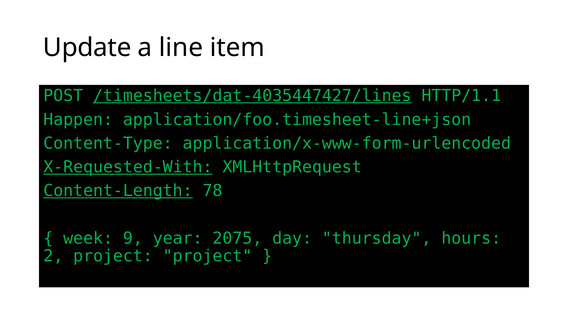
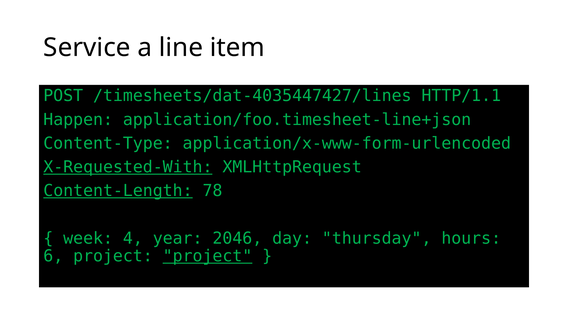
Update: Update -> Service (87, 48)
/timesheets/dat-4035447427/lines underline: present -> none (252, 96)
9: 9 -> 4 (133, 239)
2075: 2075 -> 2046 (237, 239)
2: 2 -> 6 (53, 257)
project underline: none -> present (208, 257)
